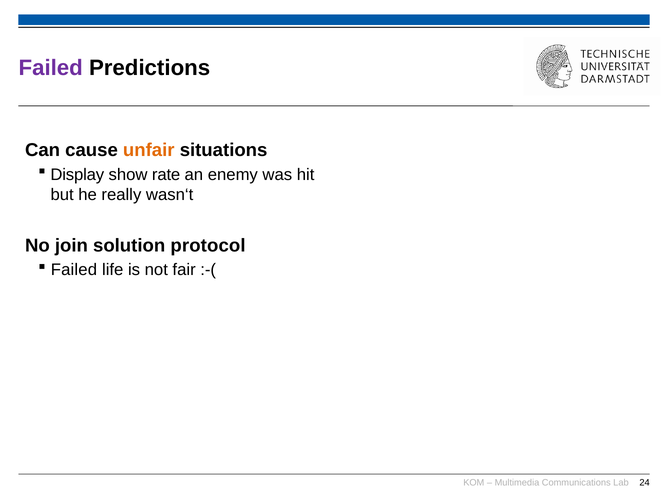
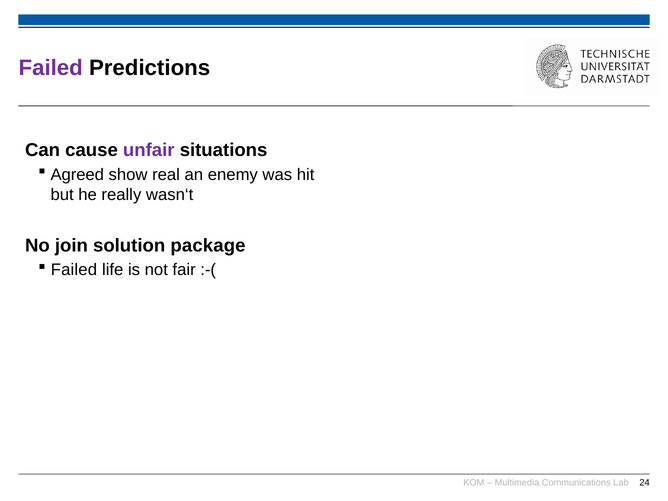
unfair colour: orange -> purple (149, 150)
Display: Display -> Agreed (77, 175)
rate: rate -> real (166, 175)
protocol: protocol -> package (208, 246)
